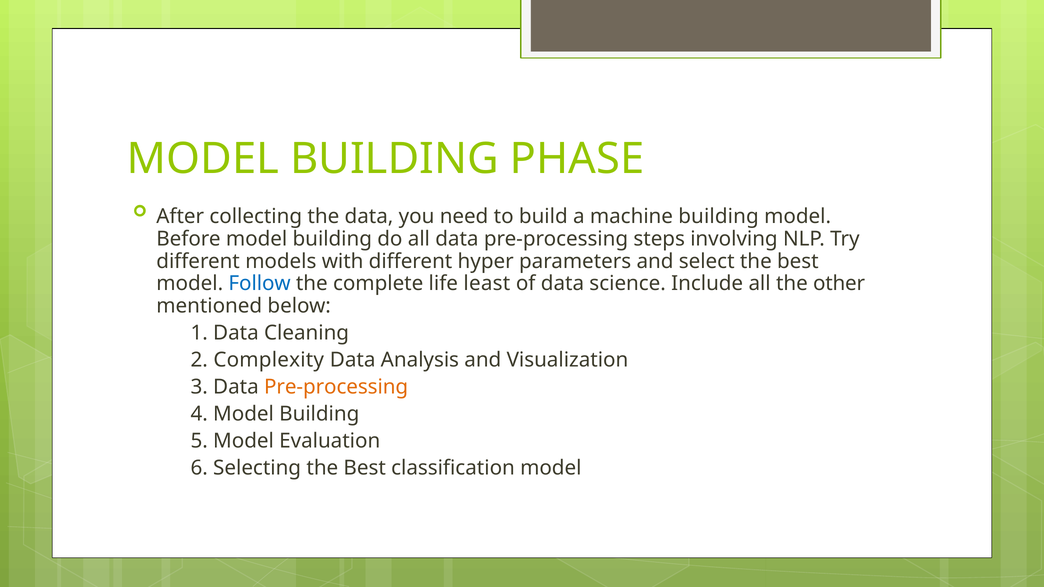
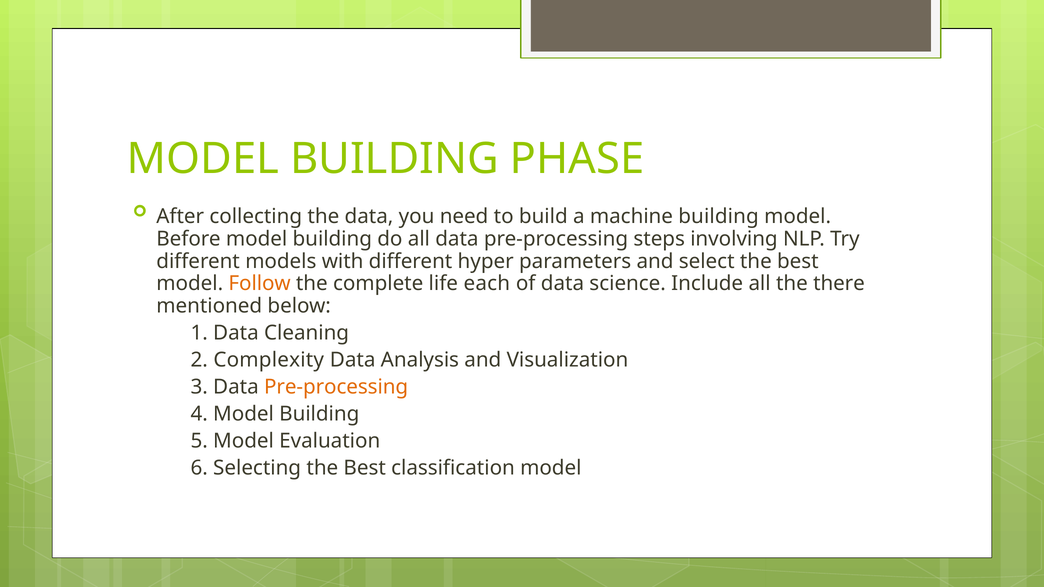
Follow colour: blue -> orange (260, 284)
least: least -> each (487, 284)
other: other -> there (839, 284)
